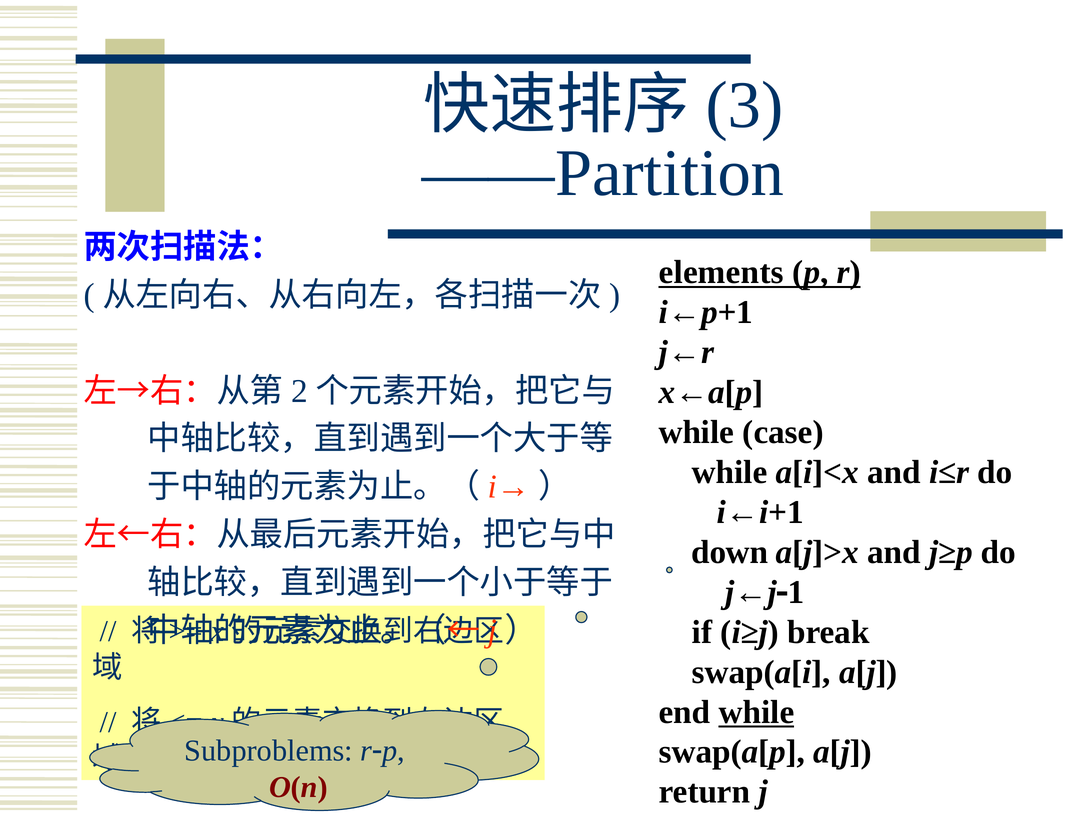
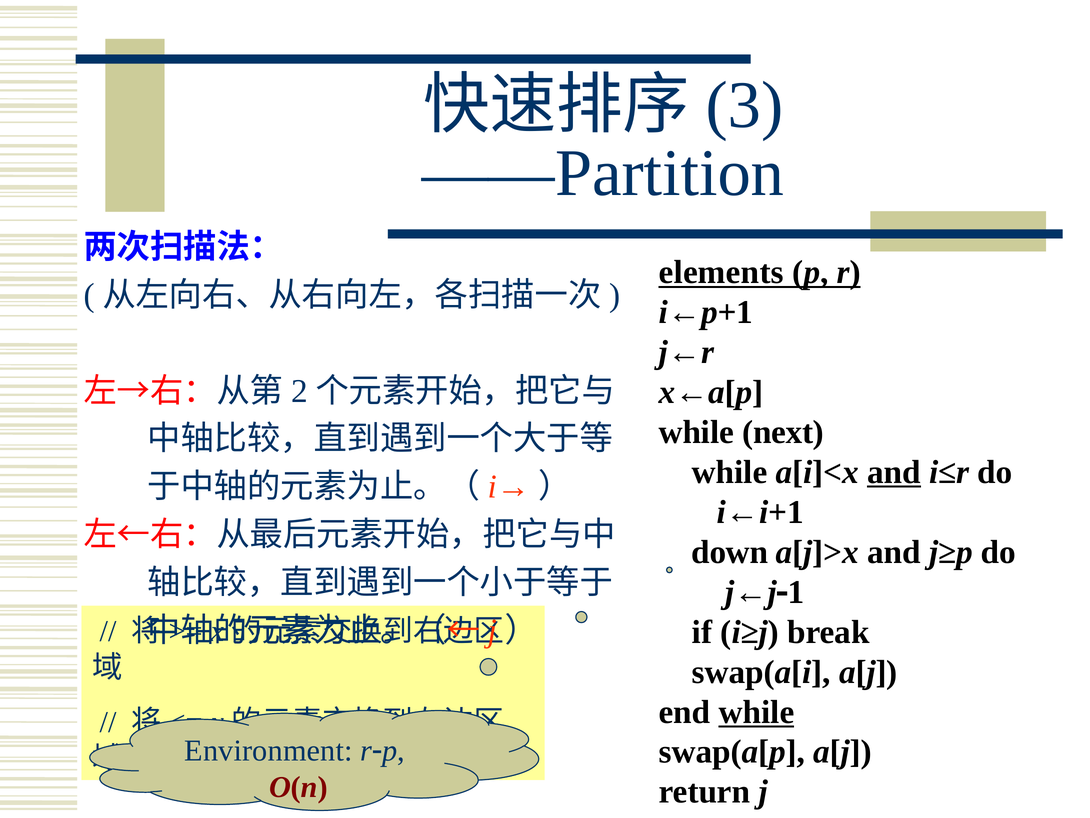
case: case -> next (783, 432)
and underline: none -> present (894, 472)
Subproblems: Subproblems -> Environment (269, 750)
